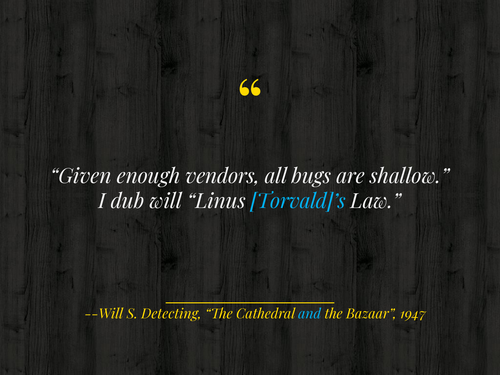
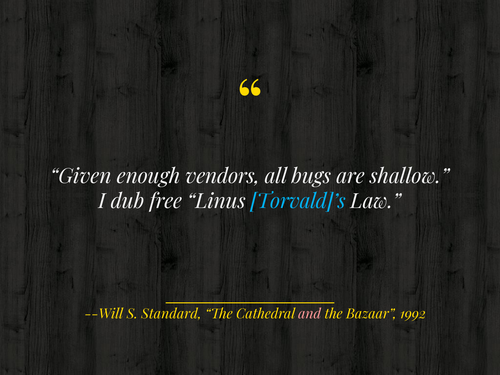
will: will -> free (166, 201)
Detecting: Detecting -> Standard (171, 314)
and colour: light blue -> pink (310, 314)
1947: 1947 -> 1992 (413, 314)
